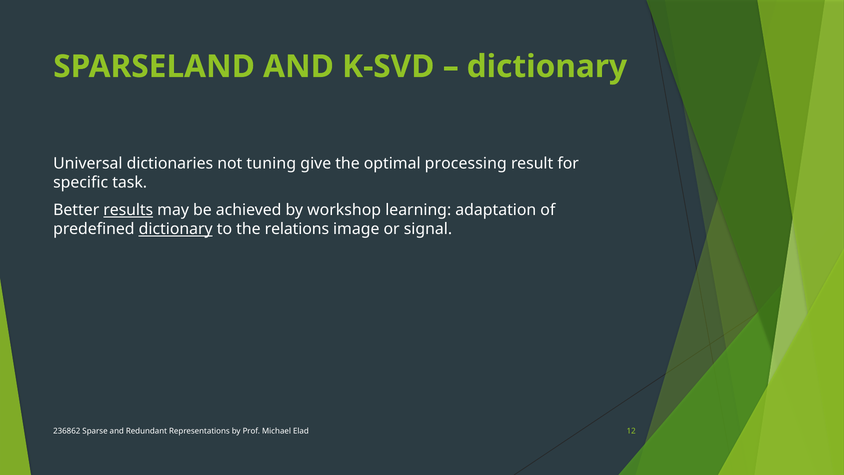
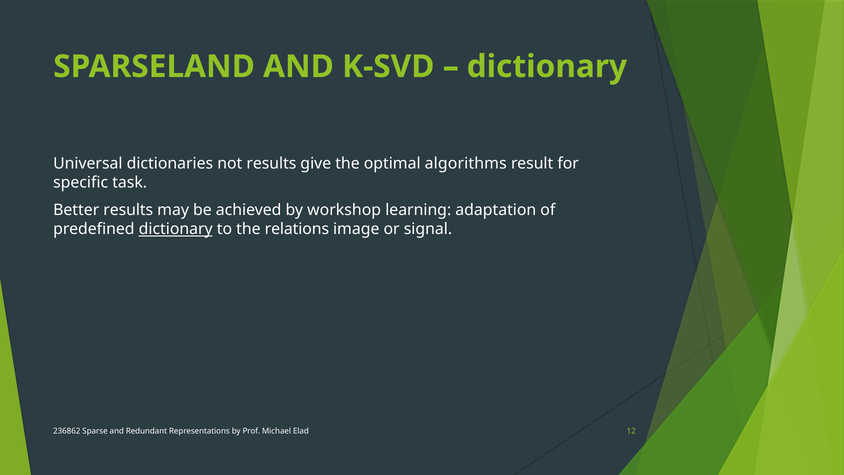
not tuning: tuning -> results (271, 163)
processing: processing -> algorithms (466, 163)
results underline: present -> none (128, 210)
